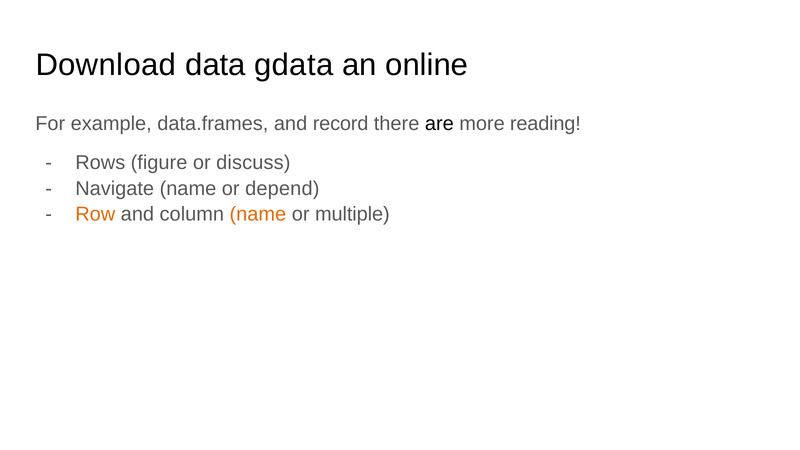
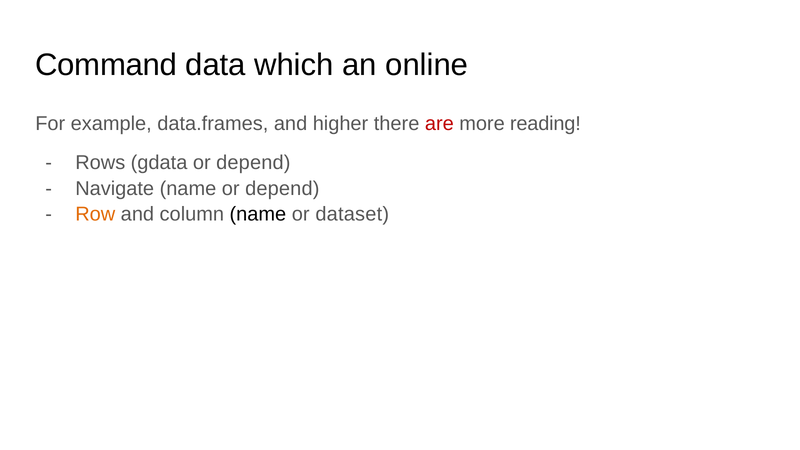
Download: Download -> Command (106, 65)
gdata: gdata -> which (294, 65)
record: record -> higher (341, 124)
are colour: black -> red (439, 124)
figure: figure -> gdata (159, 163)
discuss: discuss -> depend (253, 163)
name colour: orange -> black (258, 214)
multiple: multiple -> dataset (352, 214)
